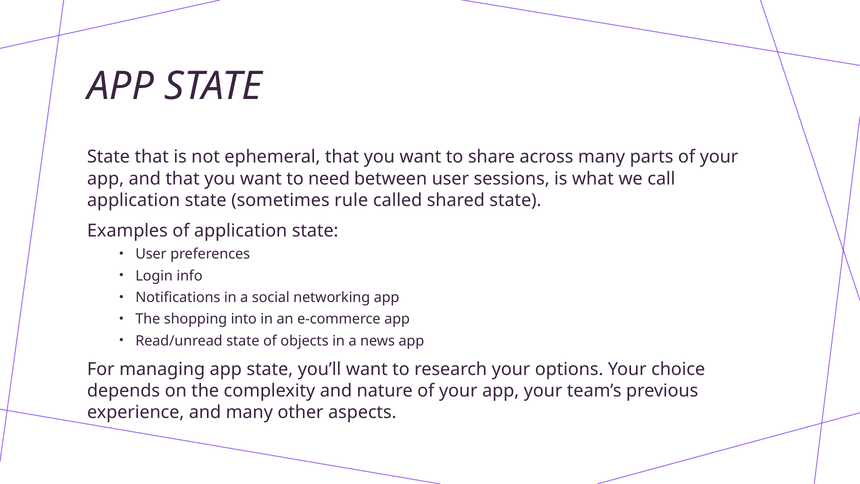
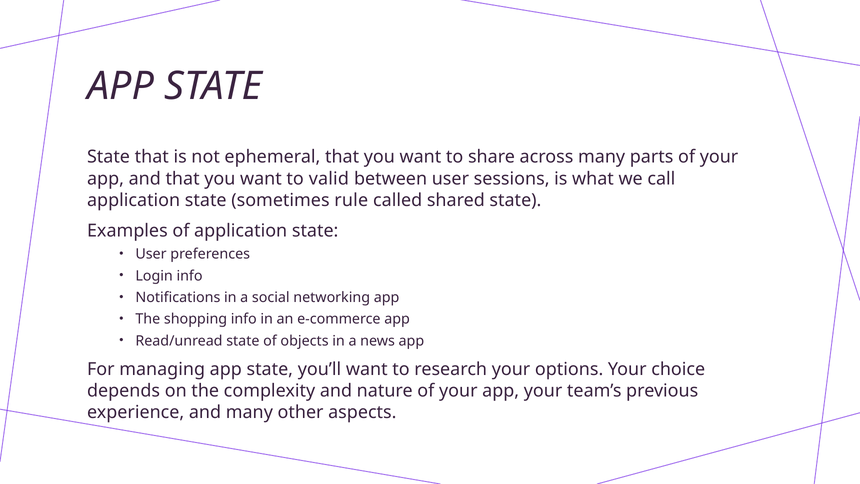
need: need -> valid (329, 178)
shopping into: into -> info (244, 319)
